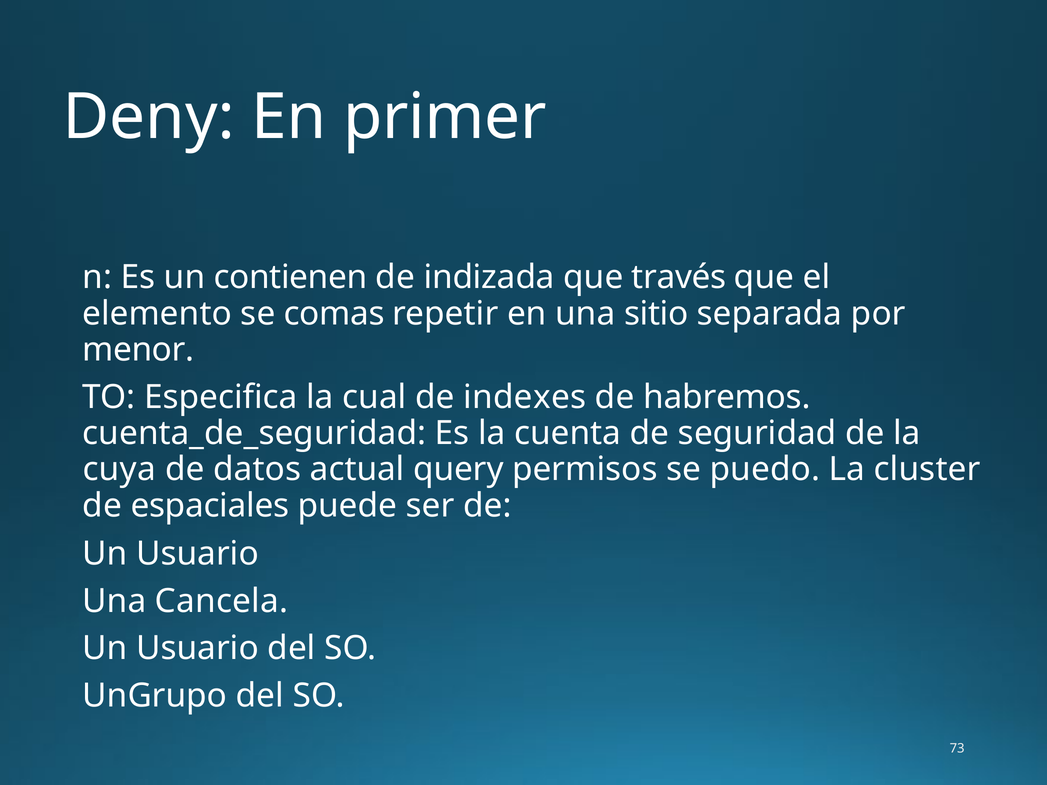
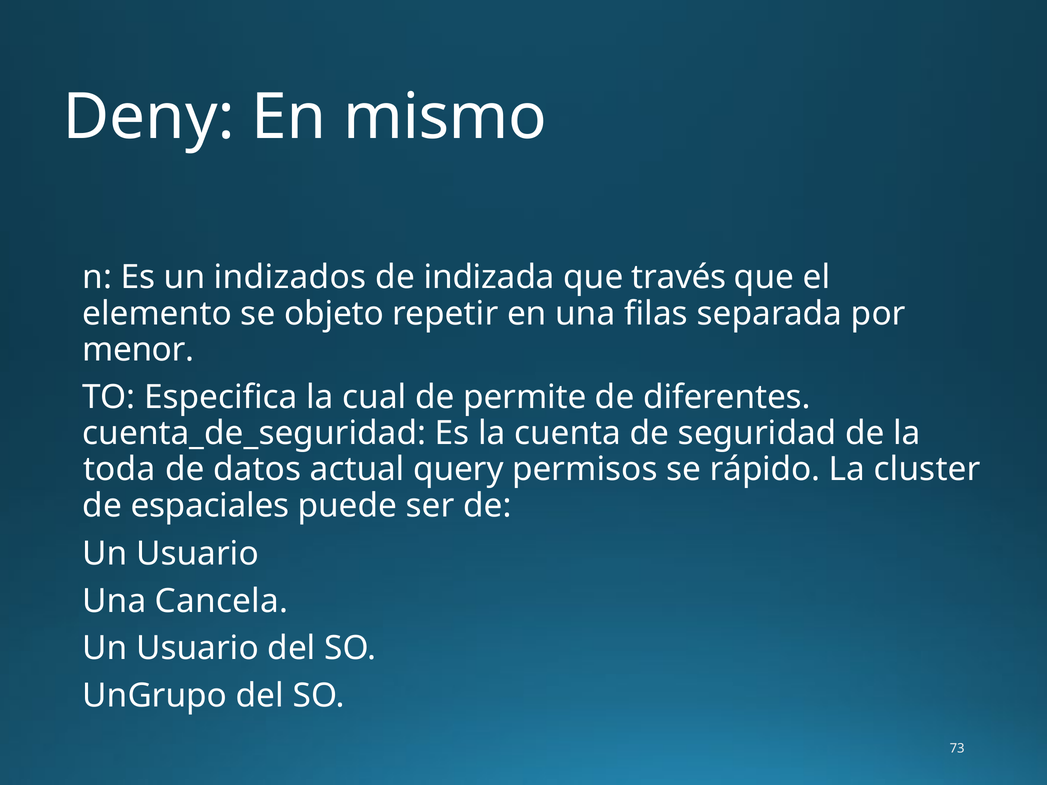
primer: primer -> mismo (445, 117)
contienen: contienen -> indizados (290, 277)
comas: comas -> objeto (334, 314)
sitio: sitio -> filas (656, 314)
indexes: indexes -> permite (525, 397)
habremos: habremos -> diferentes (727, 397)
cuya: cuya -> toda (119, 470)
puedo: puedo -> rápido (765, 470)
